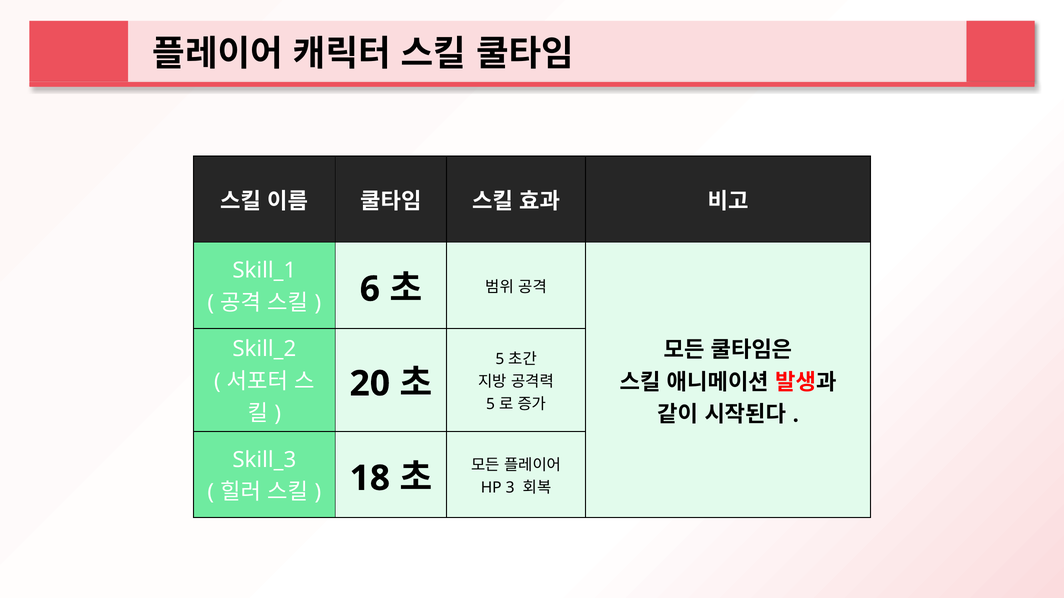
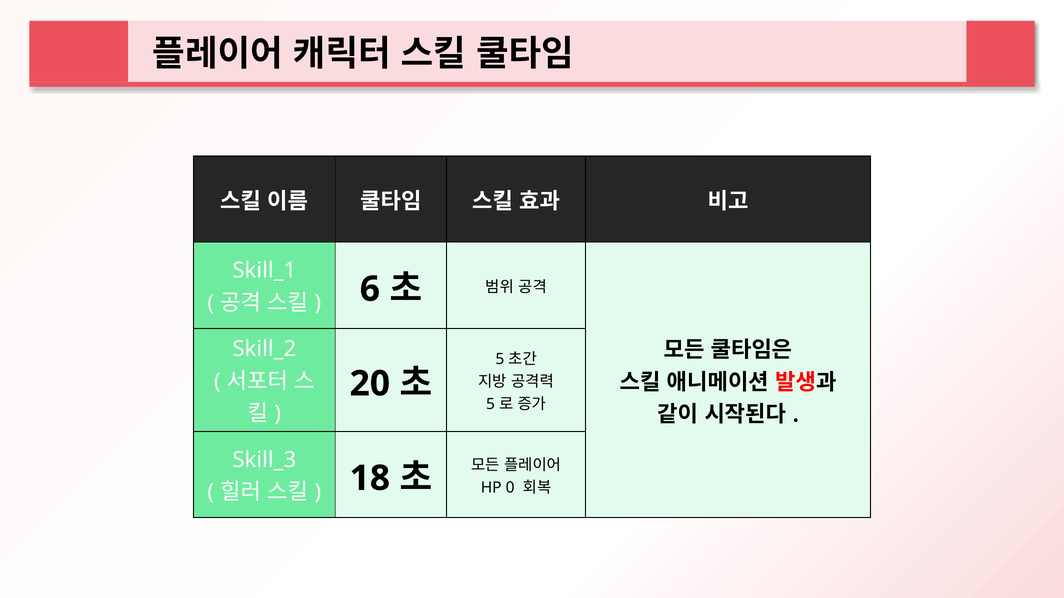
3: 3 -> 0 (510, 488)
